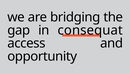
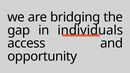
consequat: consequat -> individuals (90, 30)
